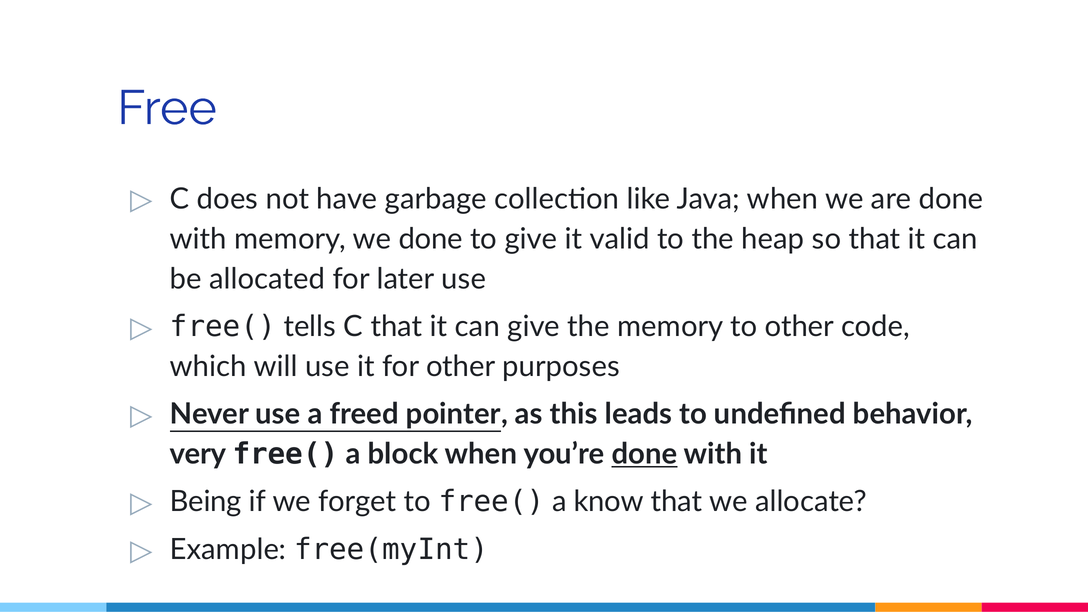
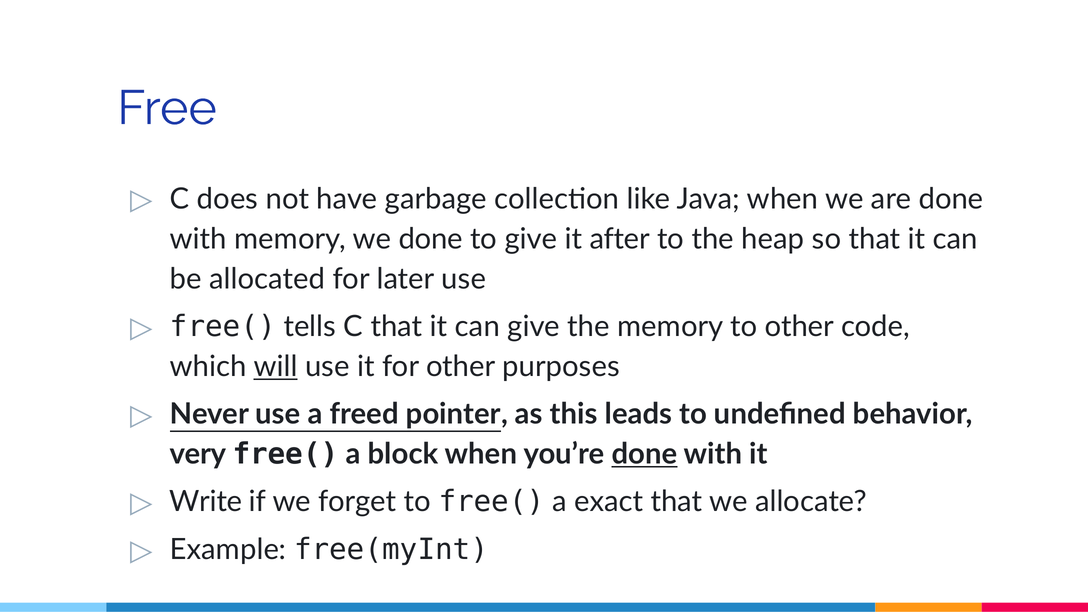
valid: valid -> after (620, 239)
will underline: none -> present (276, 367)
Being: Being -> Write (206, 502)
know: know -> exact (609, 502)
